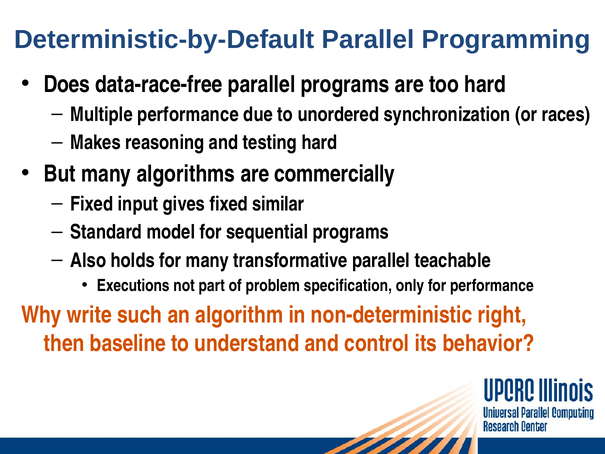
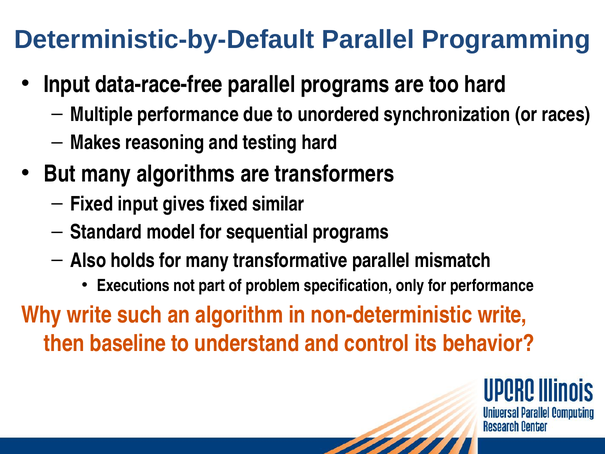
Does: Does -> Input (67, 84)
commercially: commercially -> transformers (335, 174)
teachable: teachable -> mismatch (453, 260)
non-deterministic right: right -> write (502, 315)
